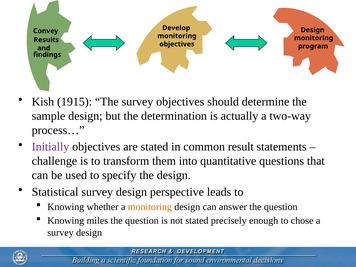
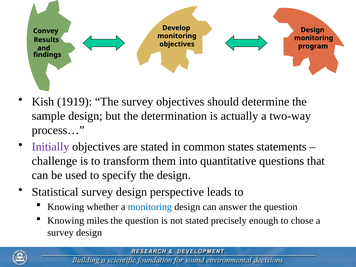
1915: 1915 -> 1919 (75, 102)
result: result -> states (241, 147)
monitoring colour: orange -> blue (150, 207)
